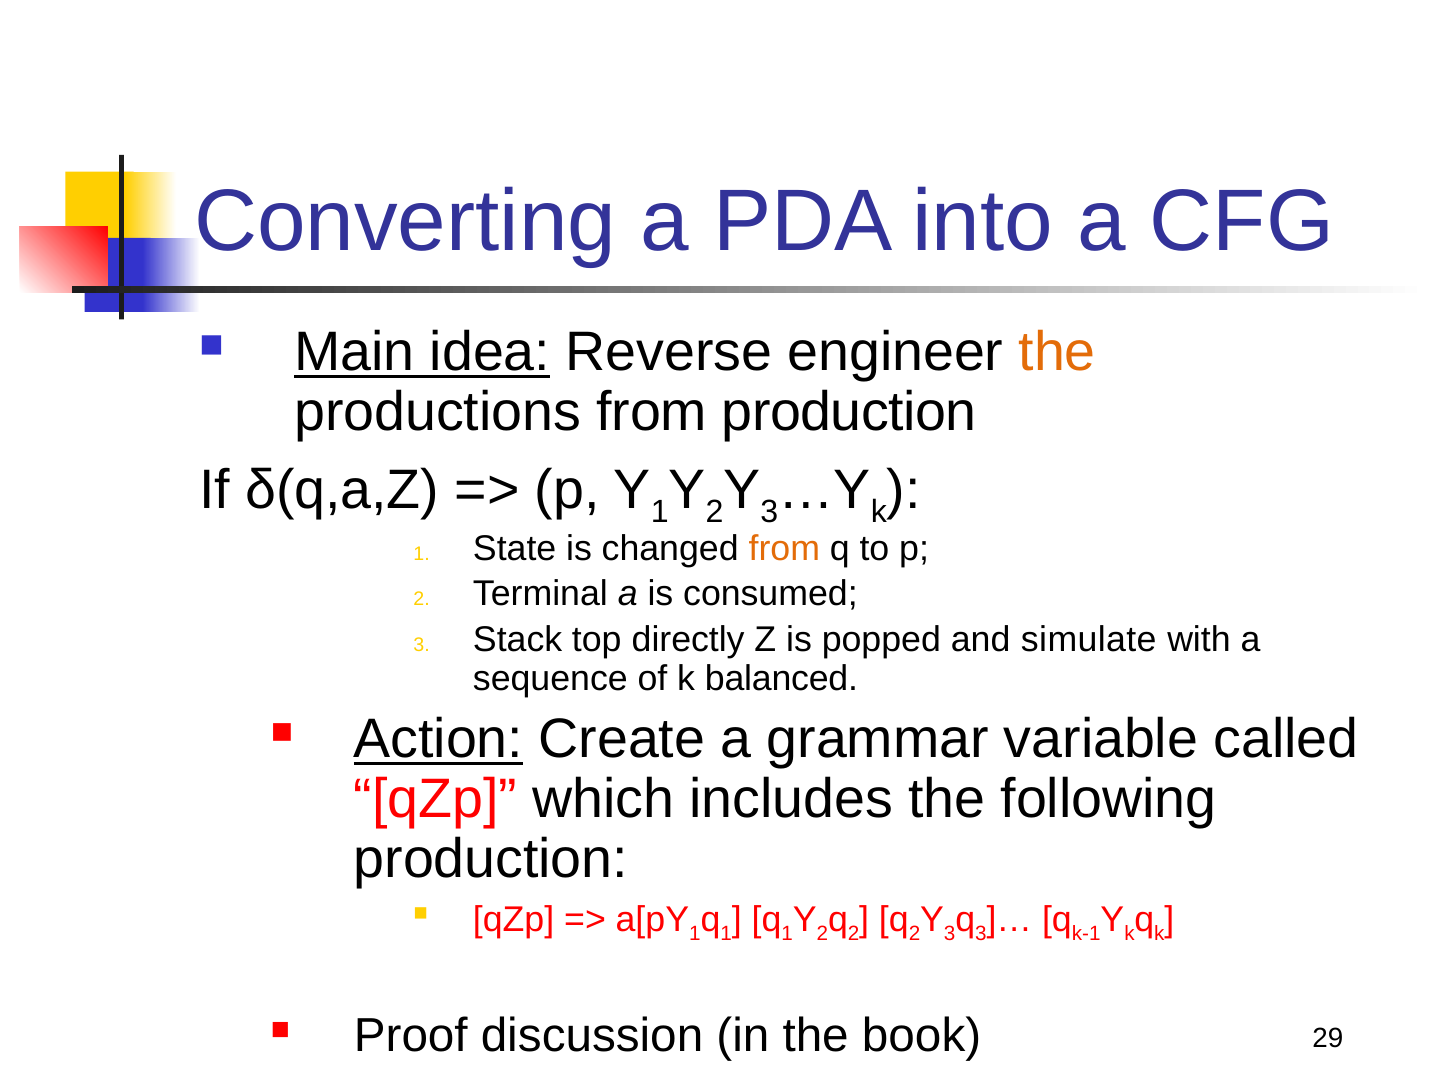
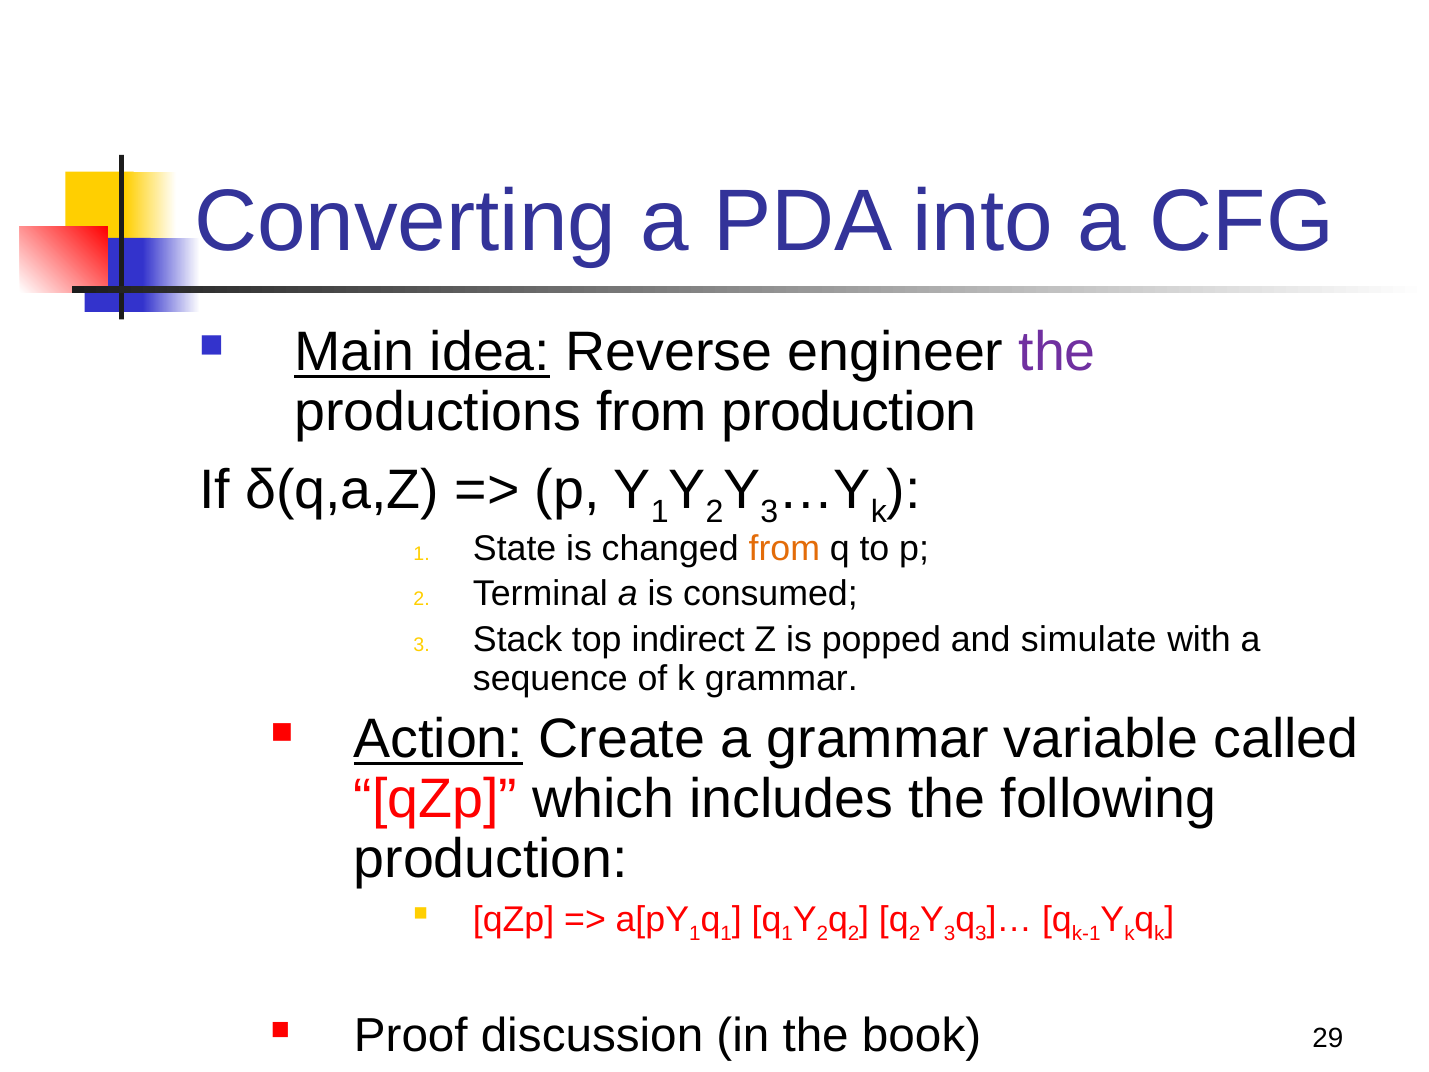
the colour: orange -> purple (1057, 352)
directly: directly -> indirect (688, 640)
k balanced: balanced -> grammar (781, 678)
